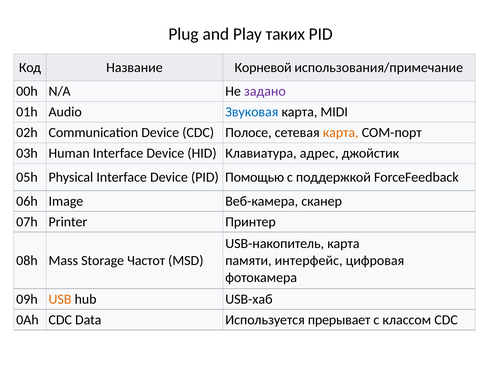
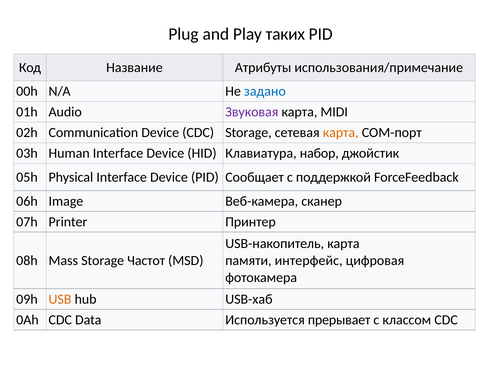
Корневой: Корневой -> Атрибуты (263, 67)
задано colour: purple -> blue (265, 91)
Звуковая colour: blue -> purple (252, 112)
CDC Полосе: Полосе -> Storage (248, 133)
адрес: адрес -> набор (319, 153)
Помощью: Помощью -> Сообщает (255, 177)
